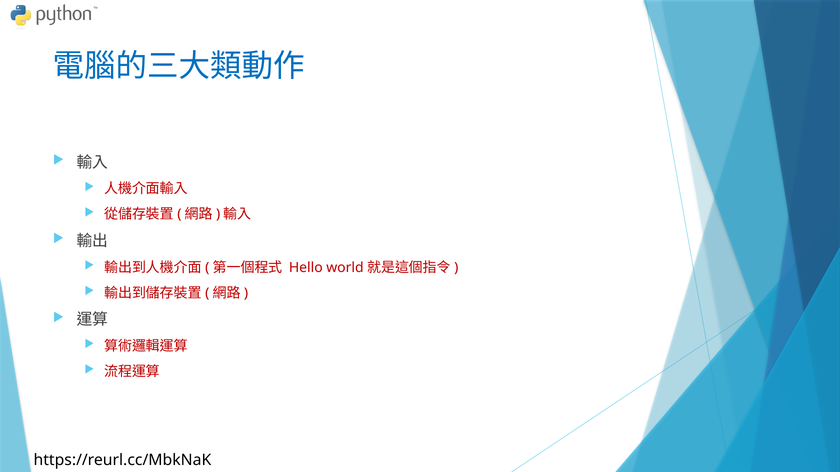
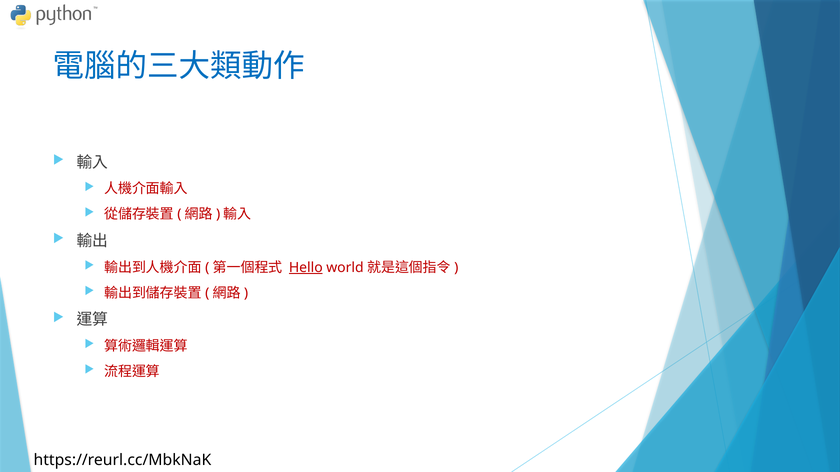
Hello underline: none -> present (306, 268)
